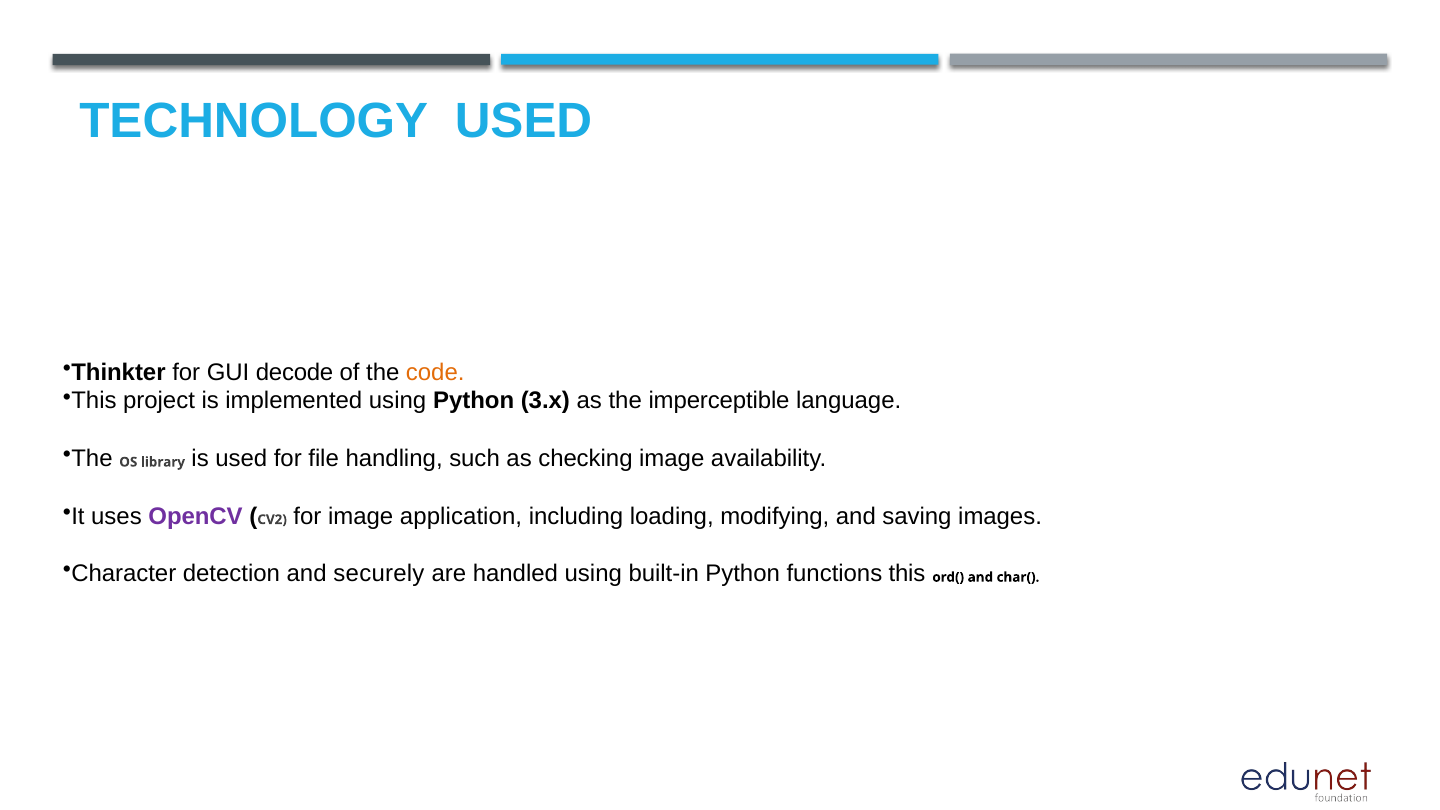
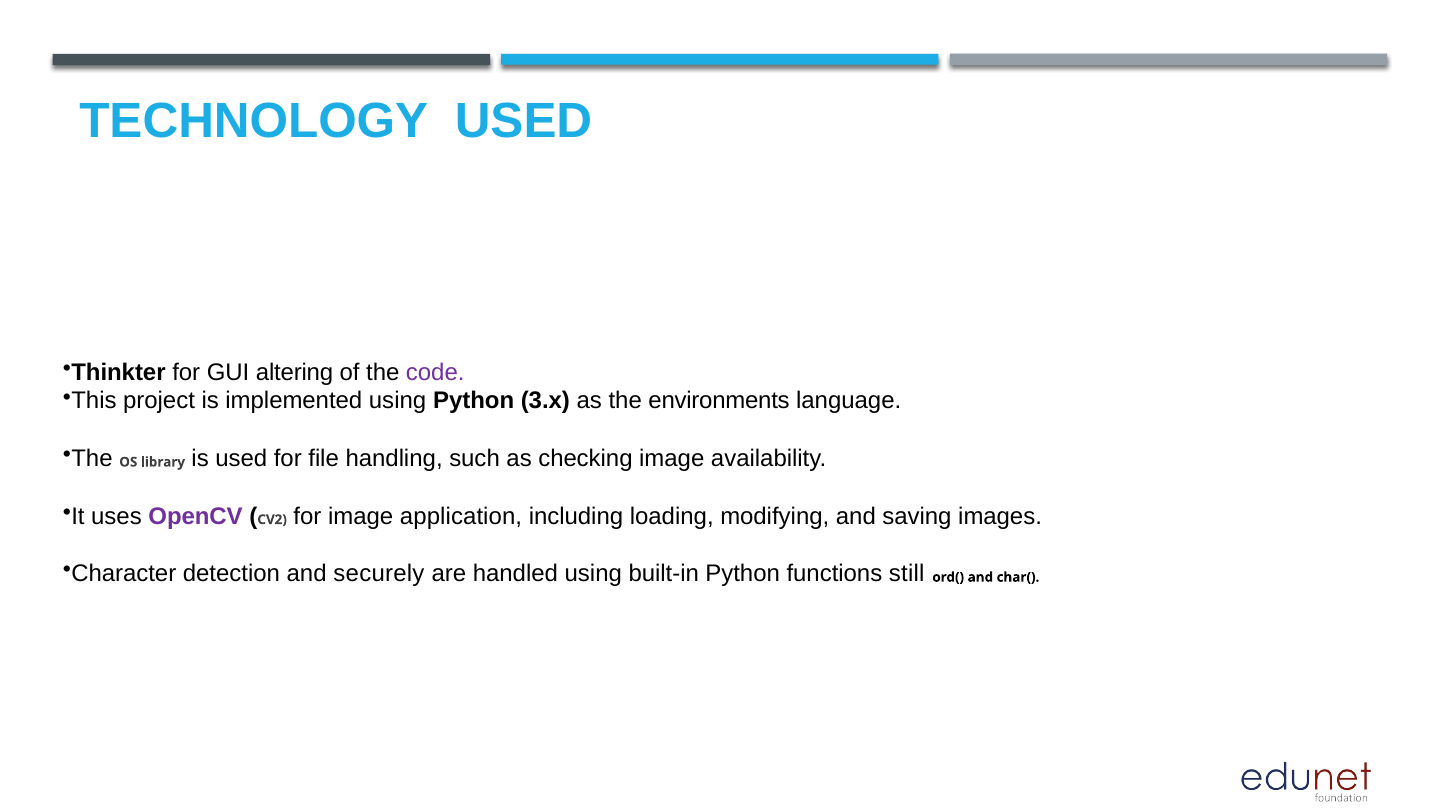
decode: decode -> altering (295, 372)
code colour: orange -> purple (435, 372)
imperceptible: imperceptible -> environments (719, 401)
functions this: this -> still (907, 574)
